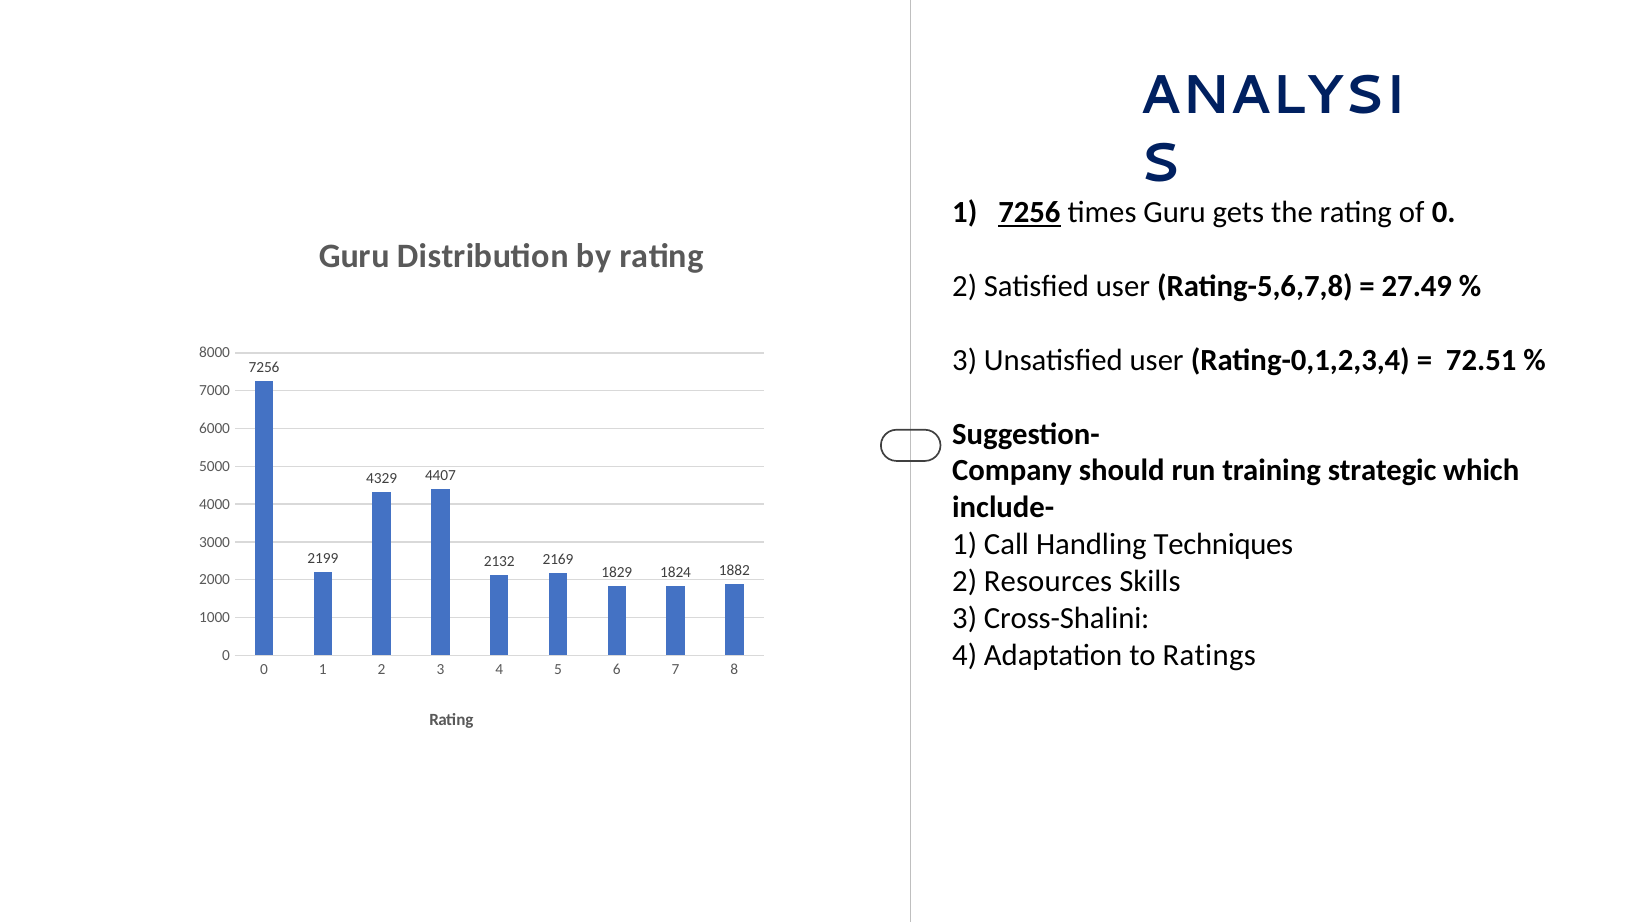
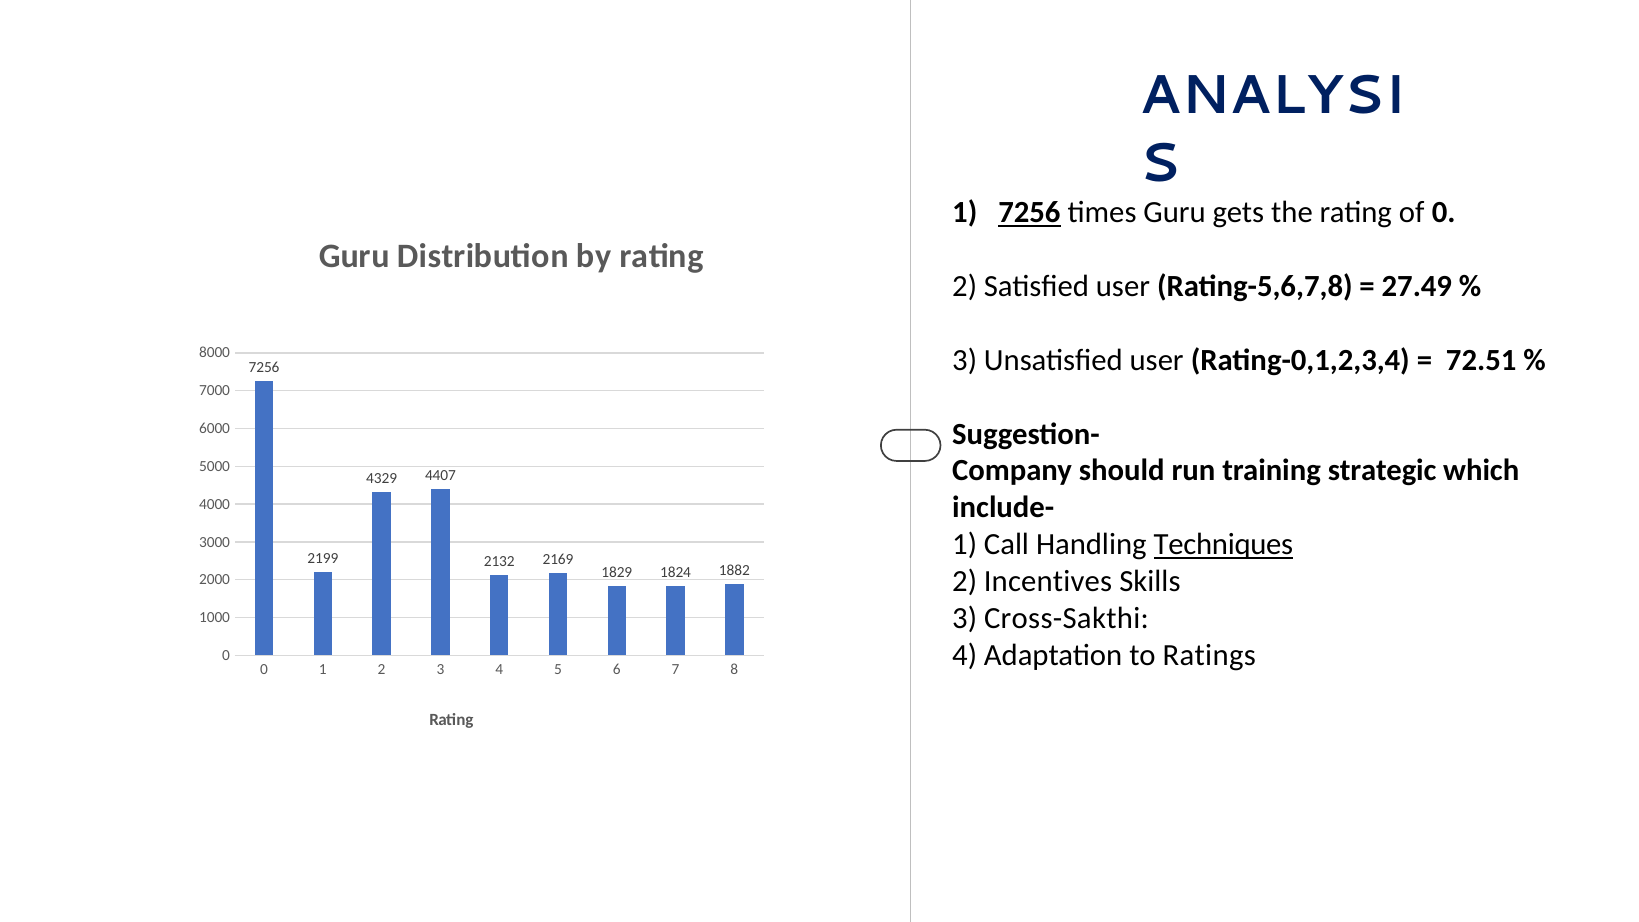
Techniques underline: none -> present (1223, 545)
Resources: Resources -> Incentives (1048, 581)
Cross-Shalini: Cross-Shalini -> Cross-Sakthi (1066, 618)
